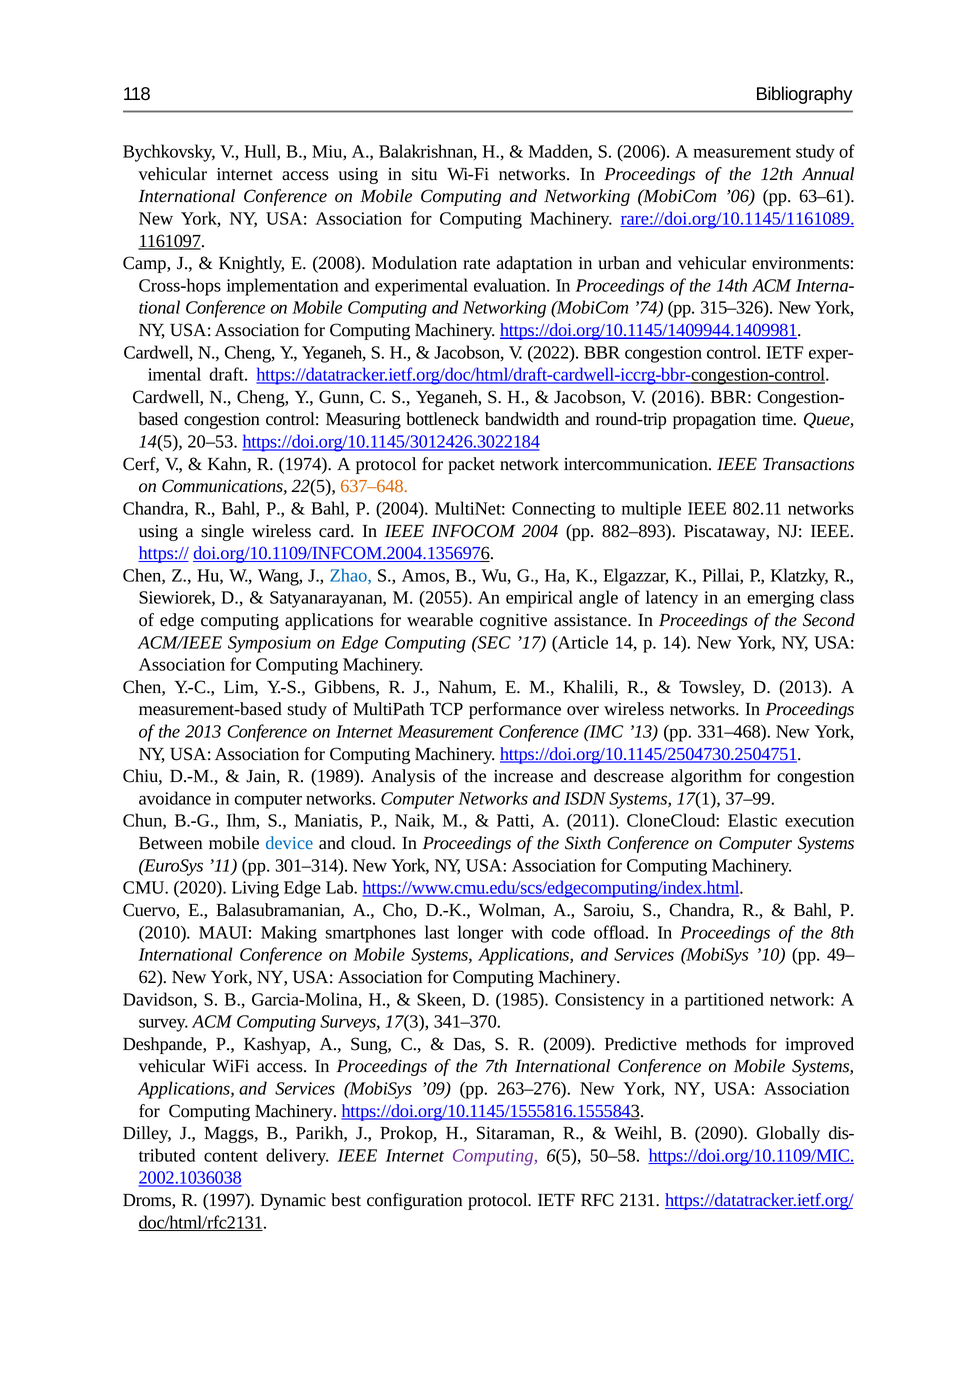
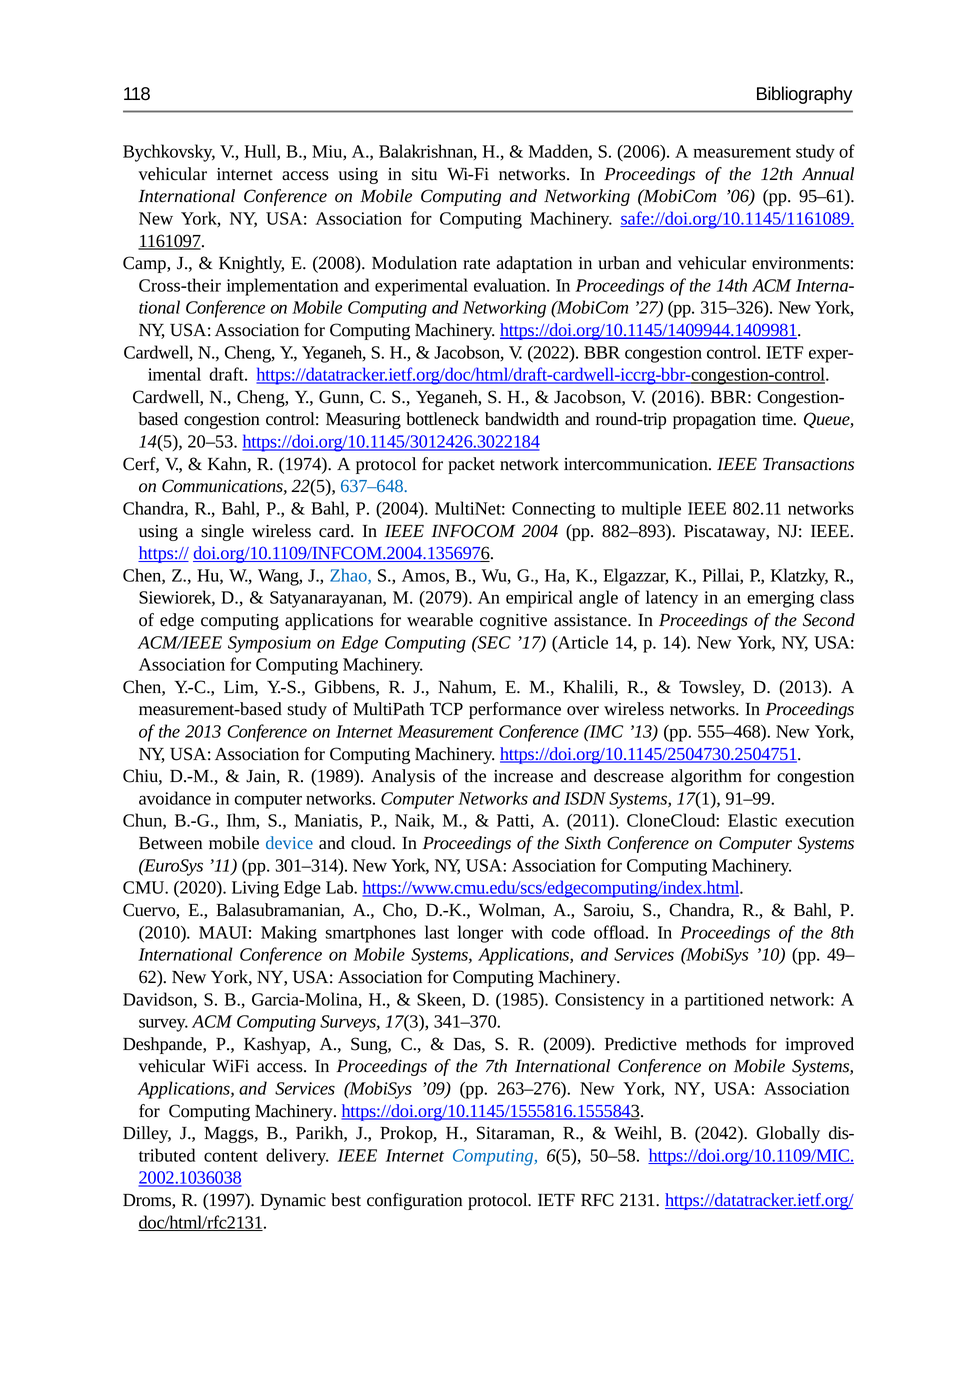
63–61: 63–61 -> 95–61 (827, 196)
rare://doi.org/10.1145/1161089: rare://doi.org/10.1145/1161089 -> safe://doi.org/10.1145/1161089 (738, 219)
Cross-hops: Cross-hops -> Cross-their (180, 286)
’74: ’74 -> ’27 (648, 308)
637–648 colour: orange -> blue (374, 486)
2055: 2055 -> 2079 (446, 598)
331–468: 331–468 -> 555–468 (734, 732)
37–99: 37–99 -> 91–99 (750, 799)
2090: 2090 -> 2042 (721, 1133)
Computing colour: purple -> blue (495, 1156)
